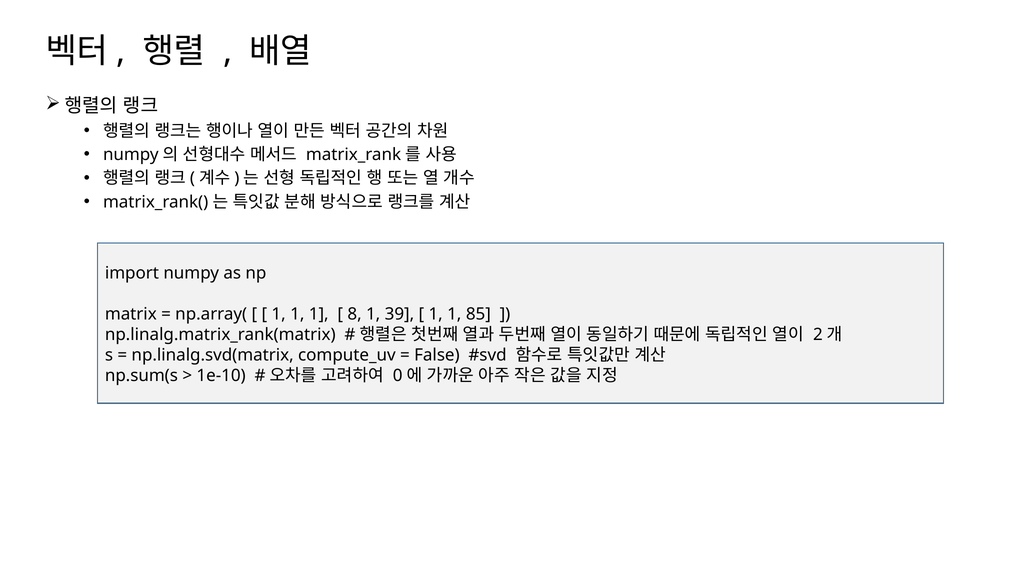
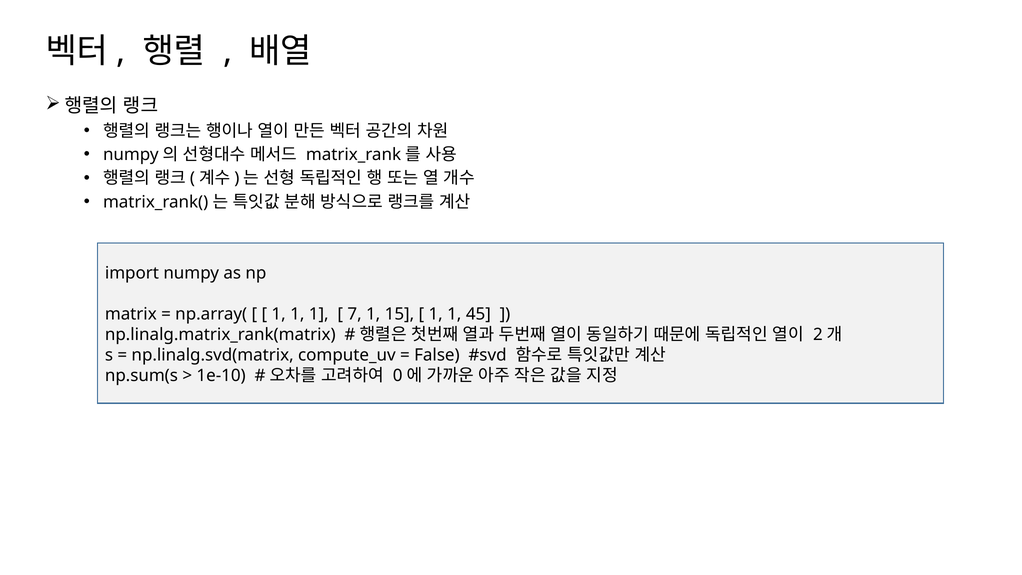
8: 8 -> 7 (355, 314)
39: 39 -> 15 (399, 314)
85: 85 -> 45 (478, 314)
